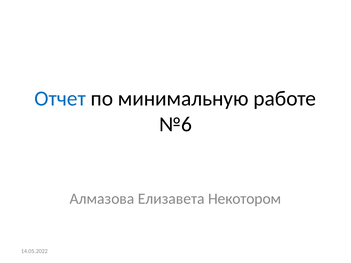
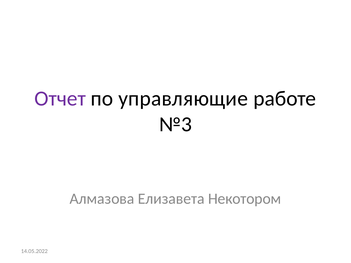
Отчет colour: blue -> purple (60, 99)
минимальную: минимальную -> управляющие (183, 99)
№6: №6 -> №3 (175, 124)
